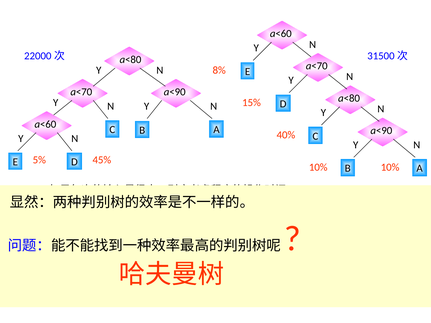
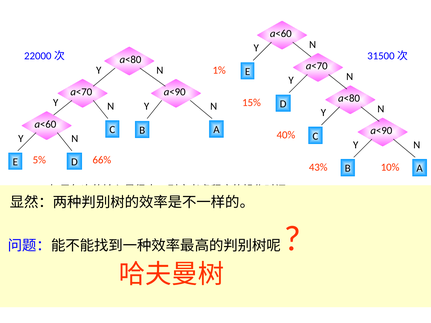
8%: 8% -> 1% (219, 70)
45%: 45% -> 66% (102, 160)
10%: 10% -> 43% (318, 167)
